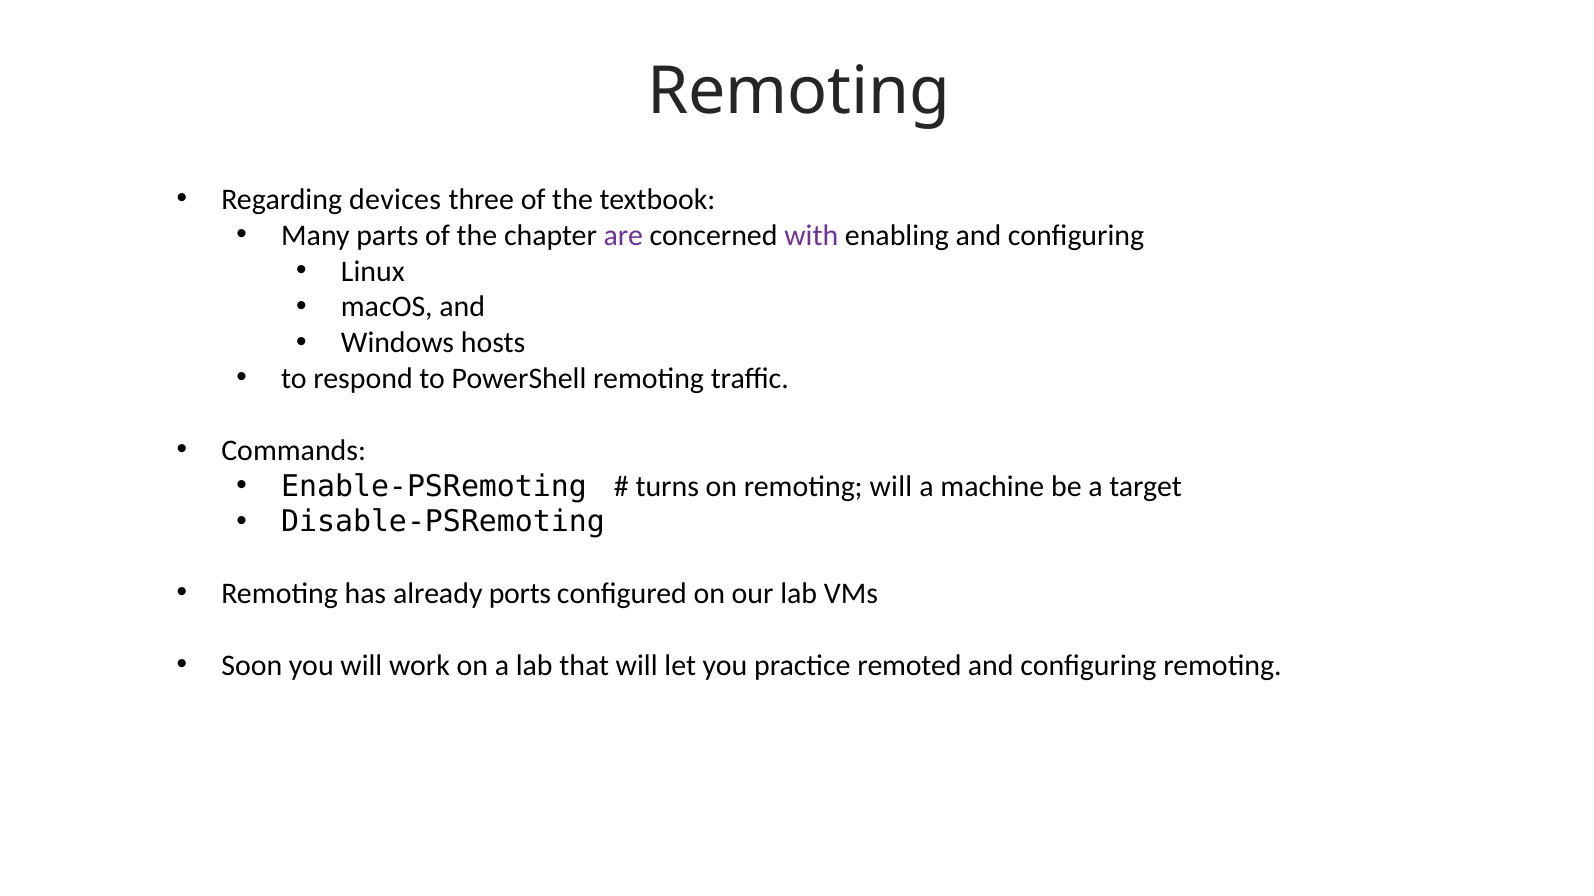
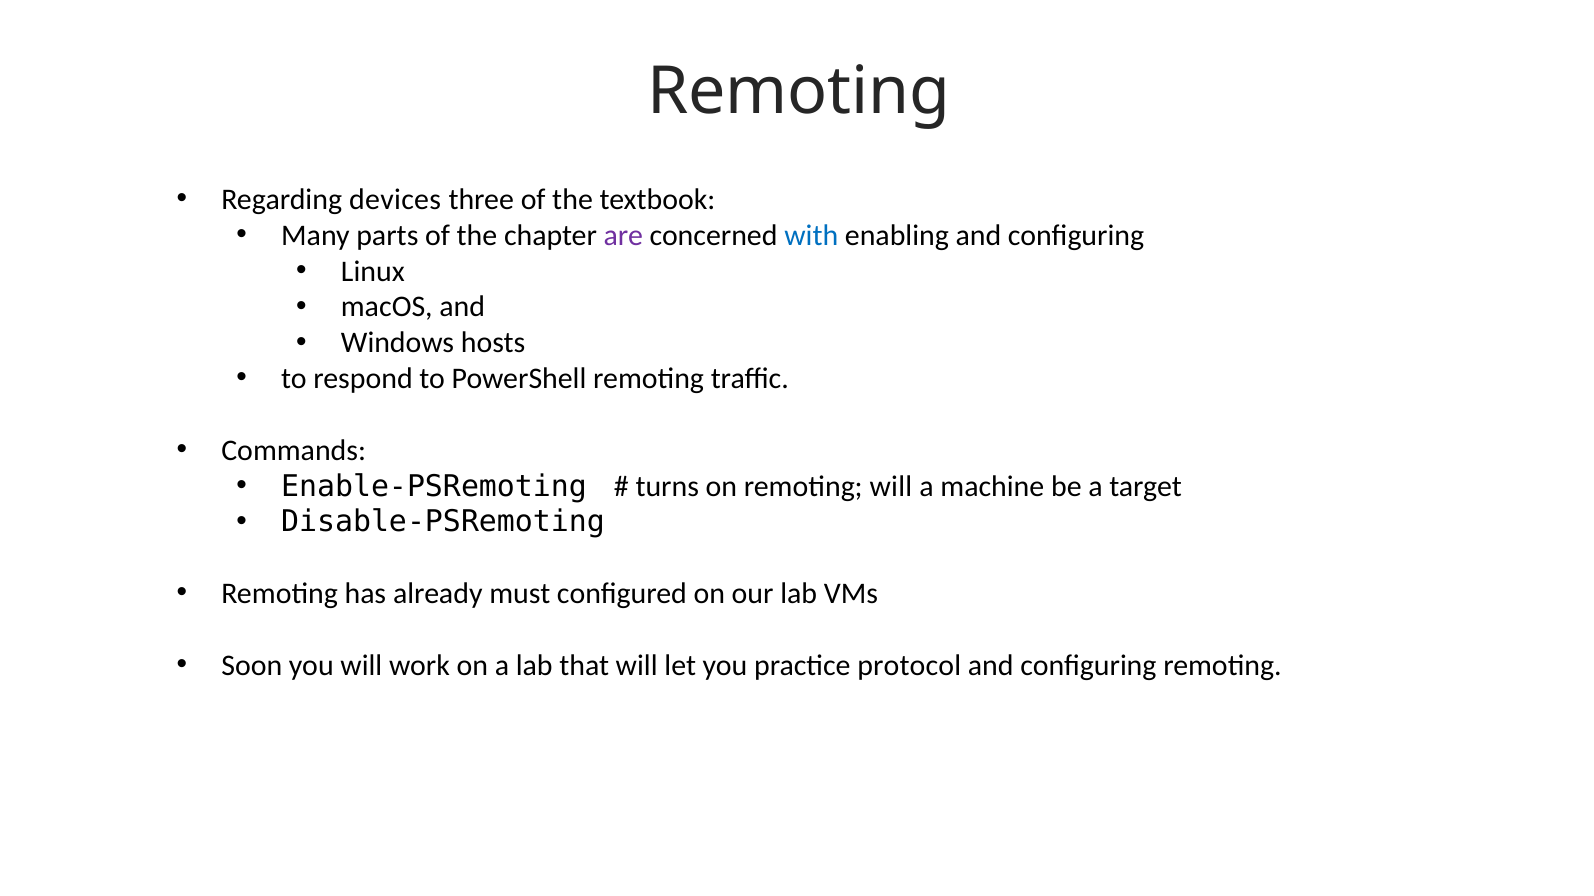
with colour: purple -> blue (811, 235)
ports: ports -> must (520, 594)
remoted: remoted -> protocol (909, 666)
